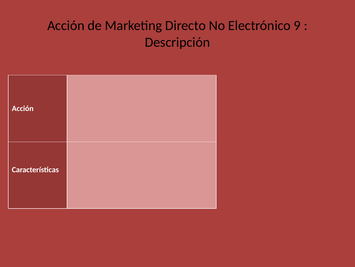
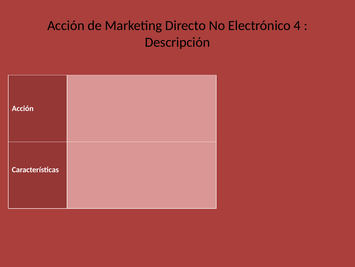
9: 9 -> 4 (297, 26)
